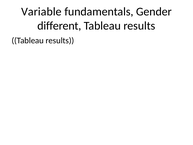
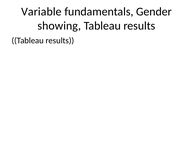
different: different -> showing (59, 26)
